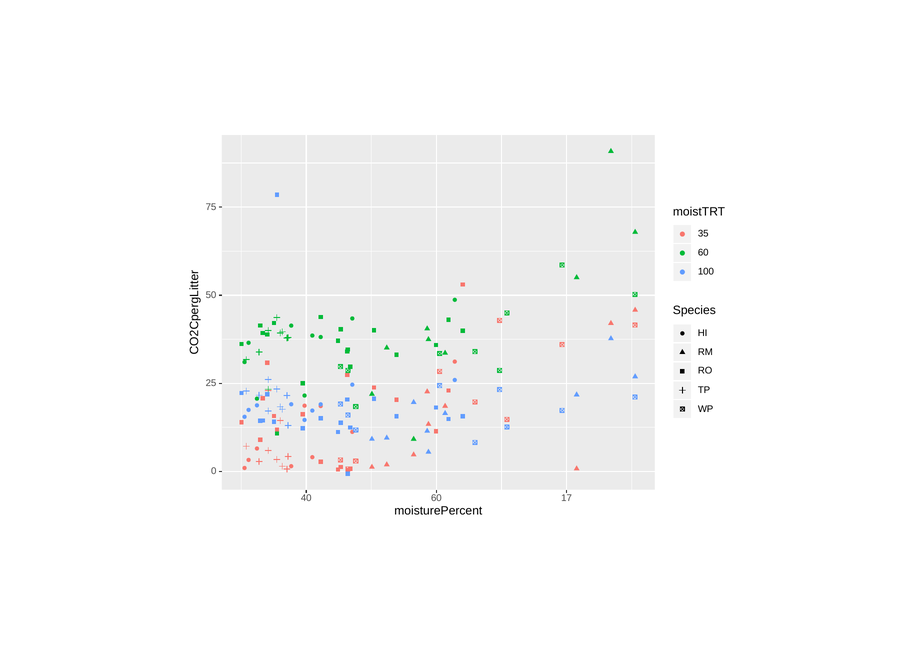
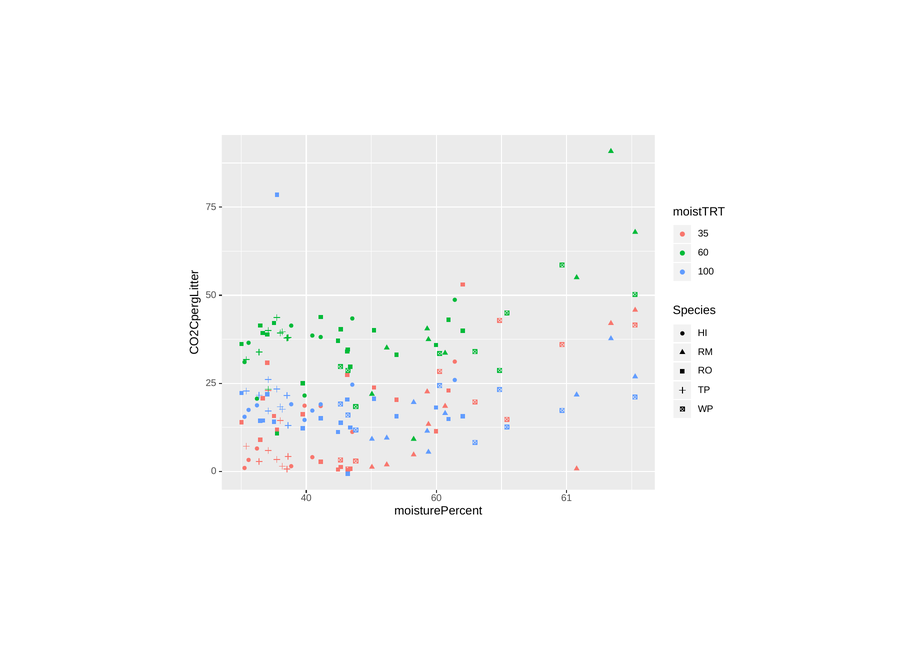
17: 17 -> 61 (567, 498)
